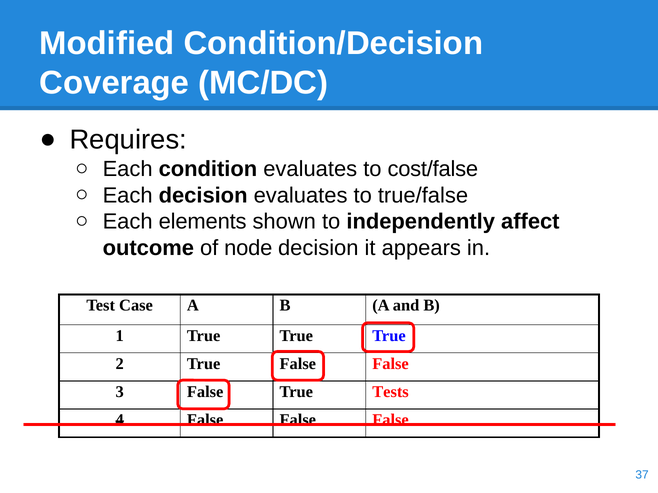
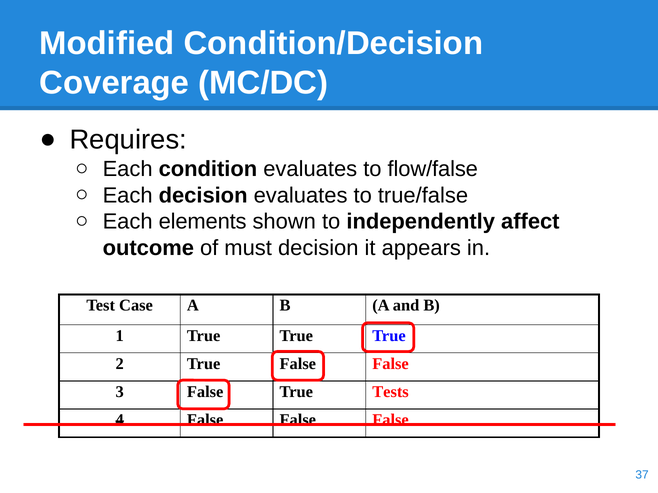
cost/false: cost/false -> flow/false (433, 169)
node: node -> must (248, 248)
